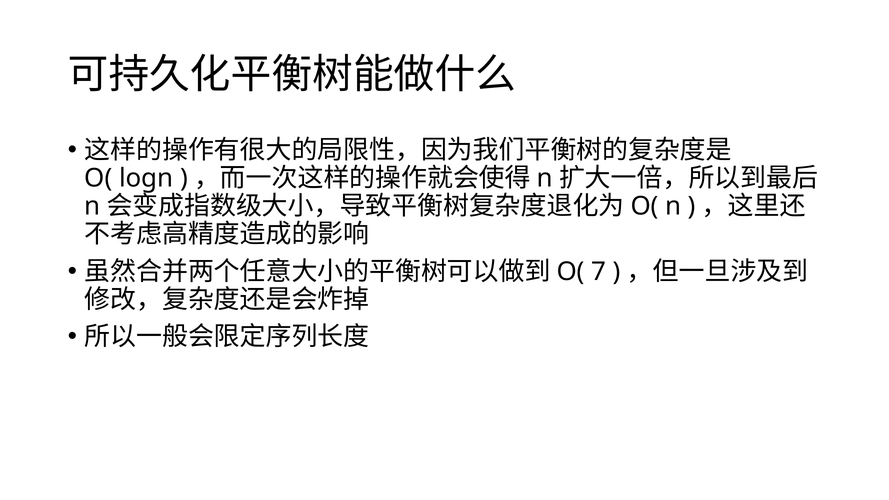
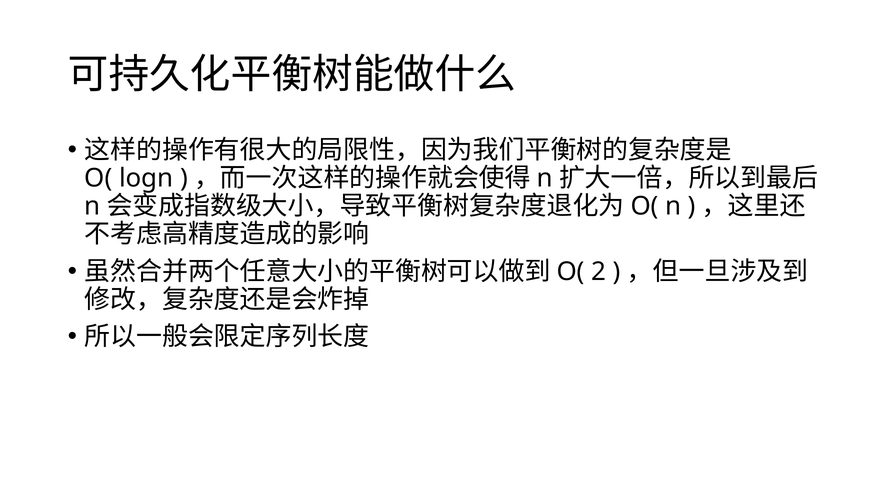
7: 7 -> 2 (599, 272)
